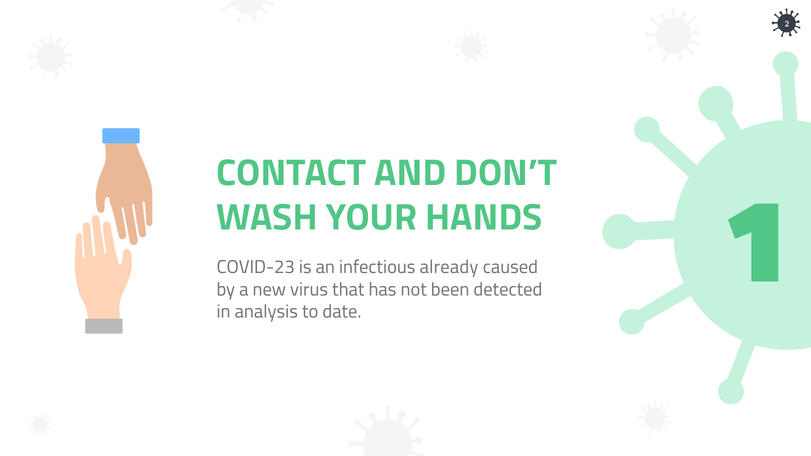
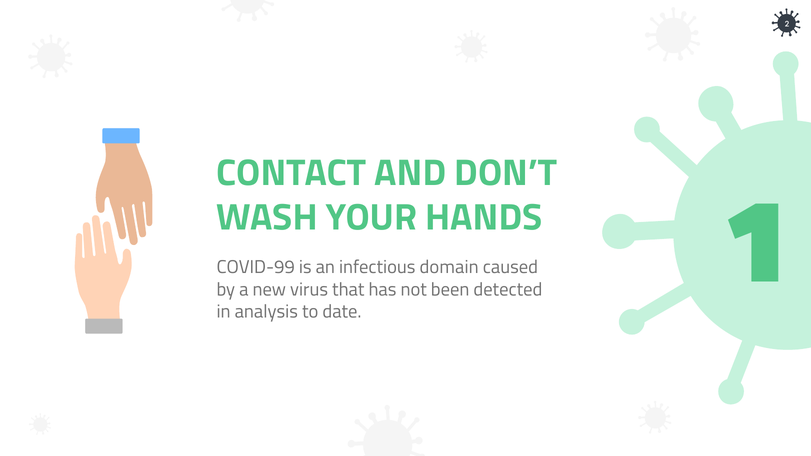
COVID-23: COVID-23 -> COVID-99 (256, 267)
already: already -> domain (449, 267)
